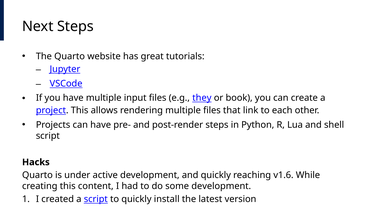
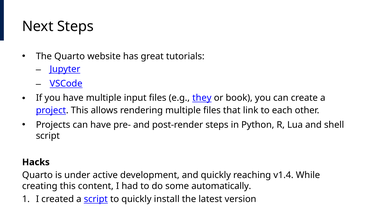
v1.6: v1.6 -> v1.4 (283, 175)
some development: development -> automatically (221, 186)
